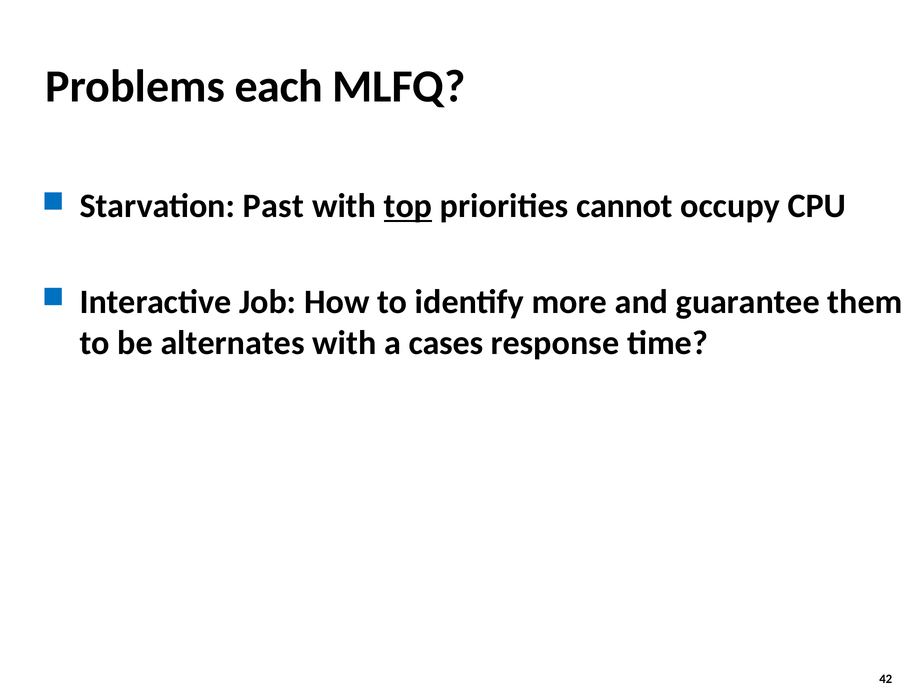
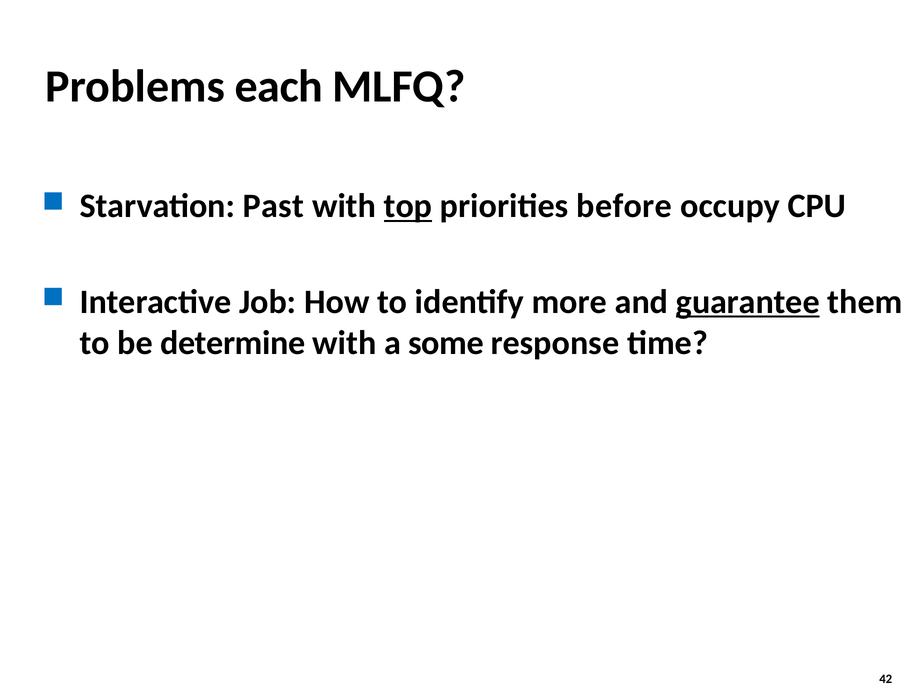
cannot: cannot -> before (624, 206)
guarantee underline: none -> present (748, 302)
alternates: alternates -> determine (233, 343)
cases: cases -> some (446, 343)
